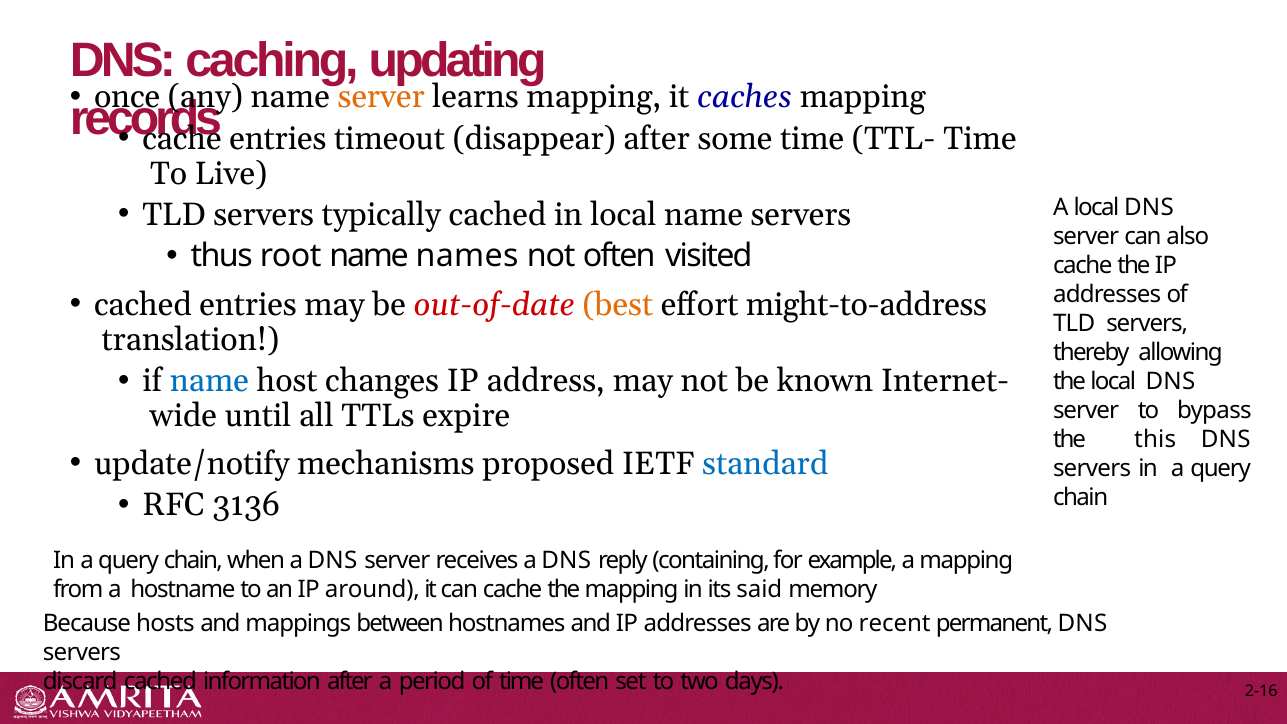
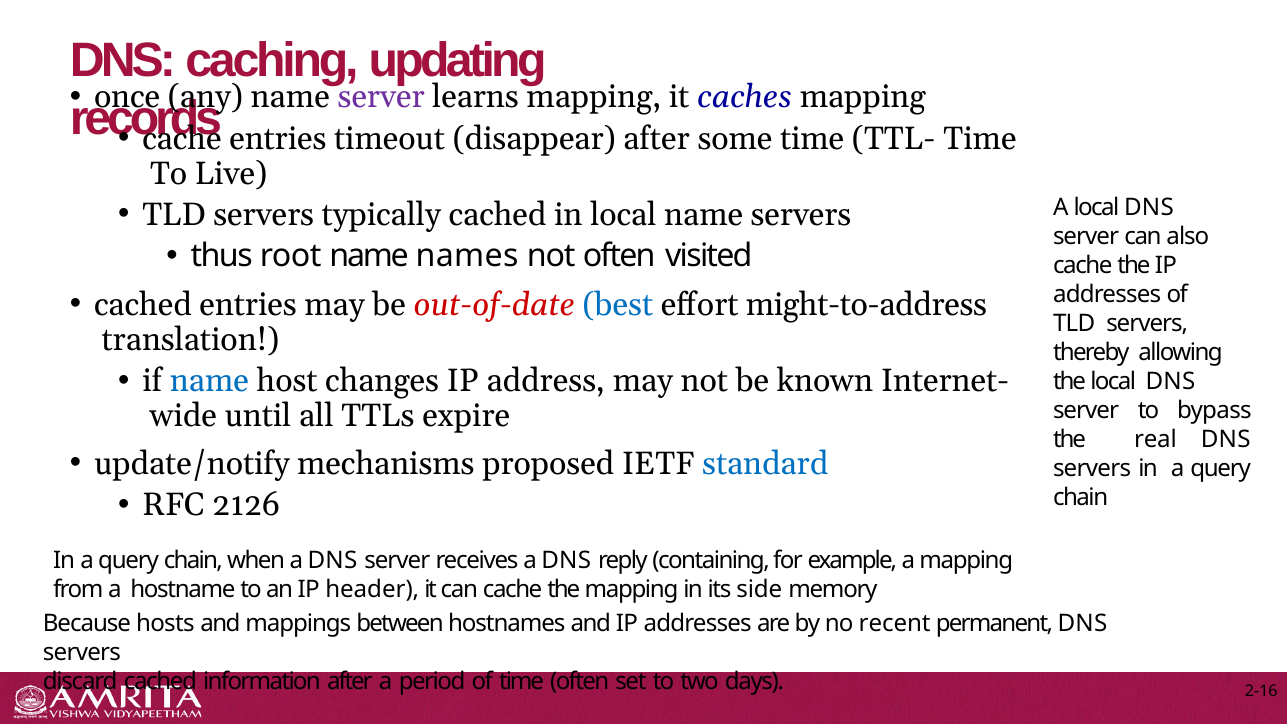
server colour: orange -> purple (381, 97)
best colour: orange -> blue (618, 305)
this: this -> real (1155, 439)
3136: 3136 -> 2126 (246, 505)
around: around -> header (372, 589)
said: said -> side (759, 589)
